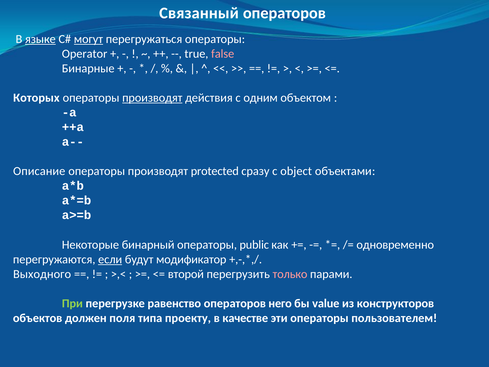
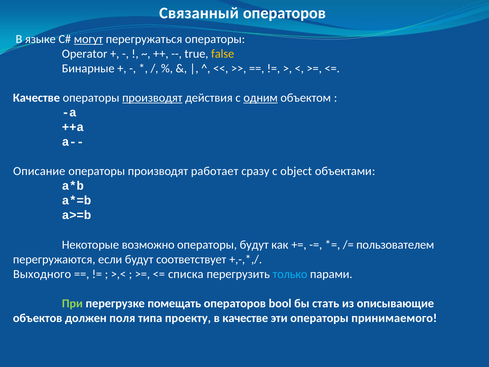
языке underline: present -> none (40, 39)
false colour: pink -> yellow (223, 54)
Которых: Которых -> Качестве (36, 98)
одним underline: none -> present (261, 98)
protected: protected -> работает (215, 171)
бинарный: бинарный -> возможно (148, 244)
операторы public: public -> будут (254, 244)
одновременно: одновременно -> пользователем (395, 244)
если underline: present -> none (110, 259)
модификатор: модификатор -> соответствует (191, 259)
второй: второй -> списка (186, 274)
только colour: pink -> light blue (290, 274)
равенство: равенство -> помещать (174, 303)
него: него -> bool (280, 303)
value: value -> стать (326, 303)
конструкторов: конструкторов -> описывающие (395, 303)
пользователем: пользователем -> принимаемого (394, 318)
